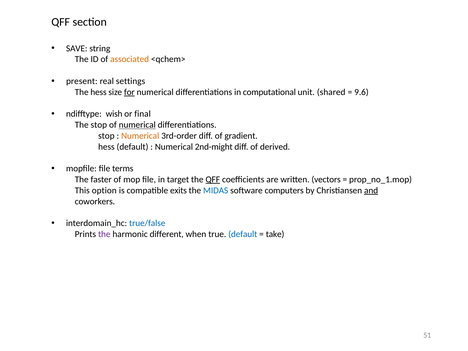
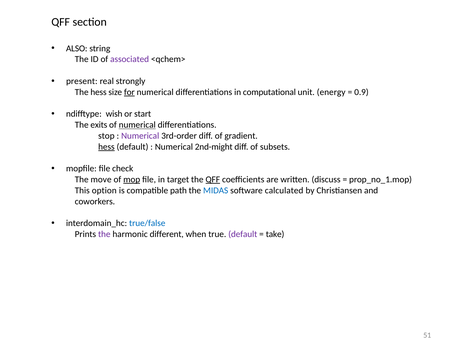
SAVE: SAVE -> ALSO (77, 48)
associated colour: orange -> purple (130, 59)
settings: settings -> strongly (131, 81)
shared: shared -> energy (331, 92)
9.6: 9.6 -> 0.9 (361, 92)
final: final -> start (143, 114)
The stop: stop -> exits (99, 125)
Numerical colour: orange -> purple (140, 136)
hess underline: none -> present (106, 147)
derived: derived -> subsets (275, 147)
terms: terms -> check (123, 169)
faster: faster -> move (101, 179)
mop underline: none -> present (132, 179)
vectors: vectors -> discuss (326, 179)
exits: exits -> path (178, 190)
computers: computers -> calculated (284, 190)
and underline: present -> none (371, 190)
default colour: blue -> purple (243, 234)
